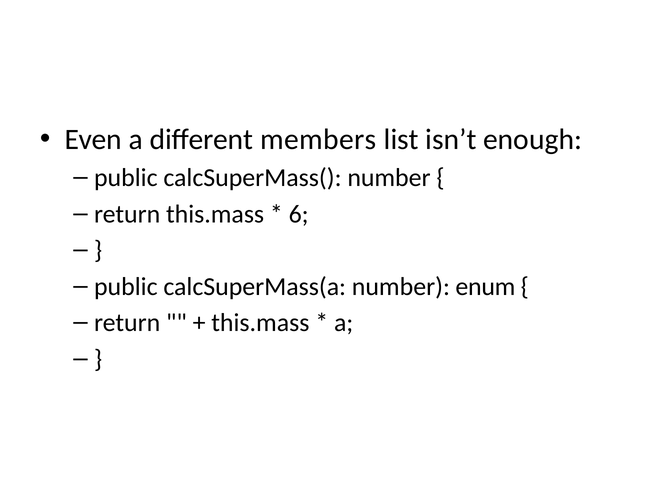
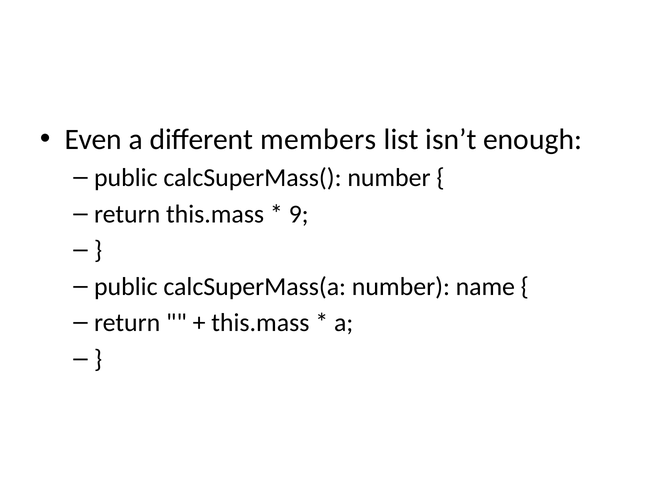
6: 6 -> 9 (299, 214)
enum: enum -> name (485, 287)
